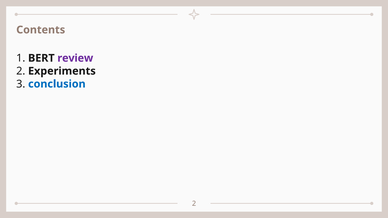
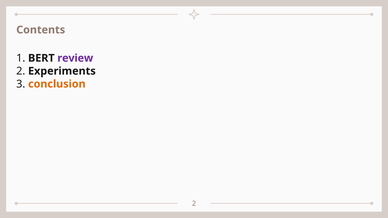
conclusion colour: blue -> orange (57, 84)
